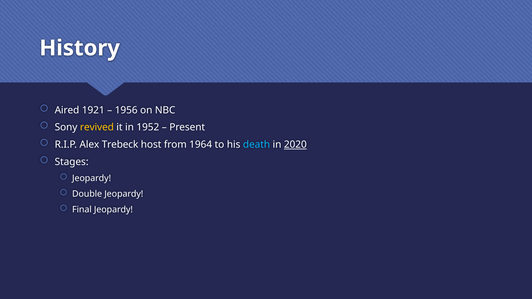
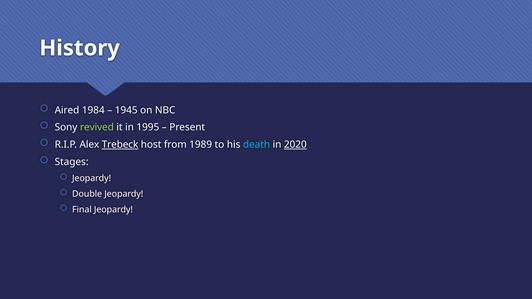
1921: 1921 -> 1984 (93, 110)
1956: 1956 -> 1945 (126, 110)
revived colour: yellow -> light green (97, 127)
1952: 1952 -> 1995 (148, 127)
Trebeck underline: none -> present (120, 145)
1964: 1964 -> 1989 (201, 145)
